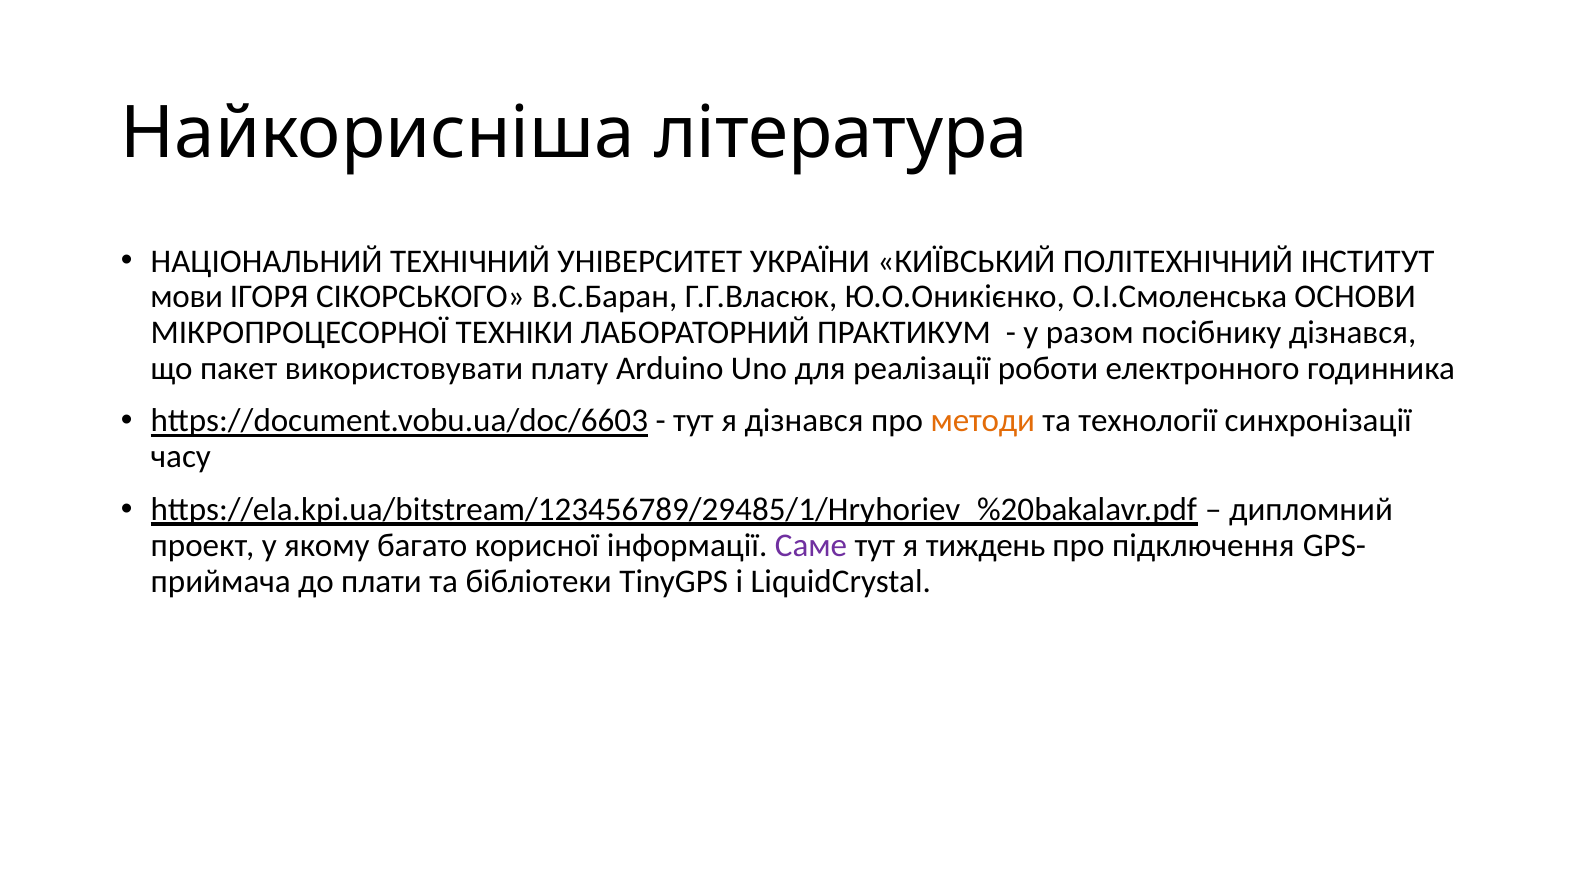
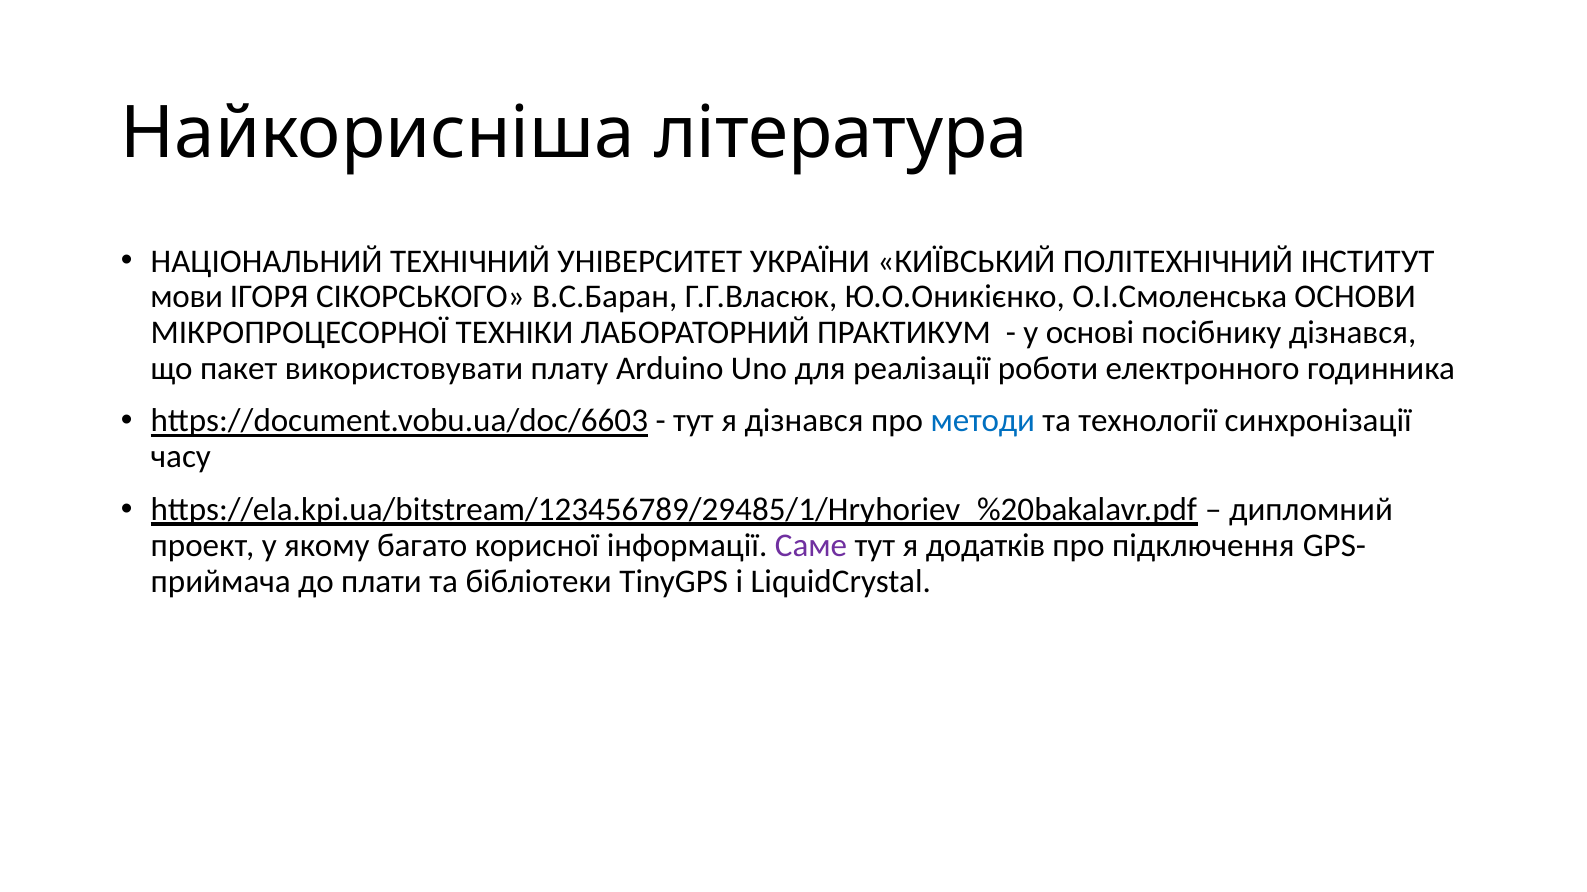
разом: разом -> основі (1090, 333)
методи colour: orange -> blue (983, 421)
тиждень: тиждень -> додатків (986, 546)
